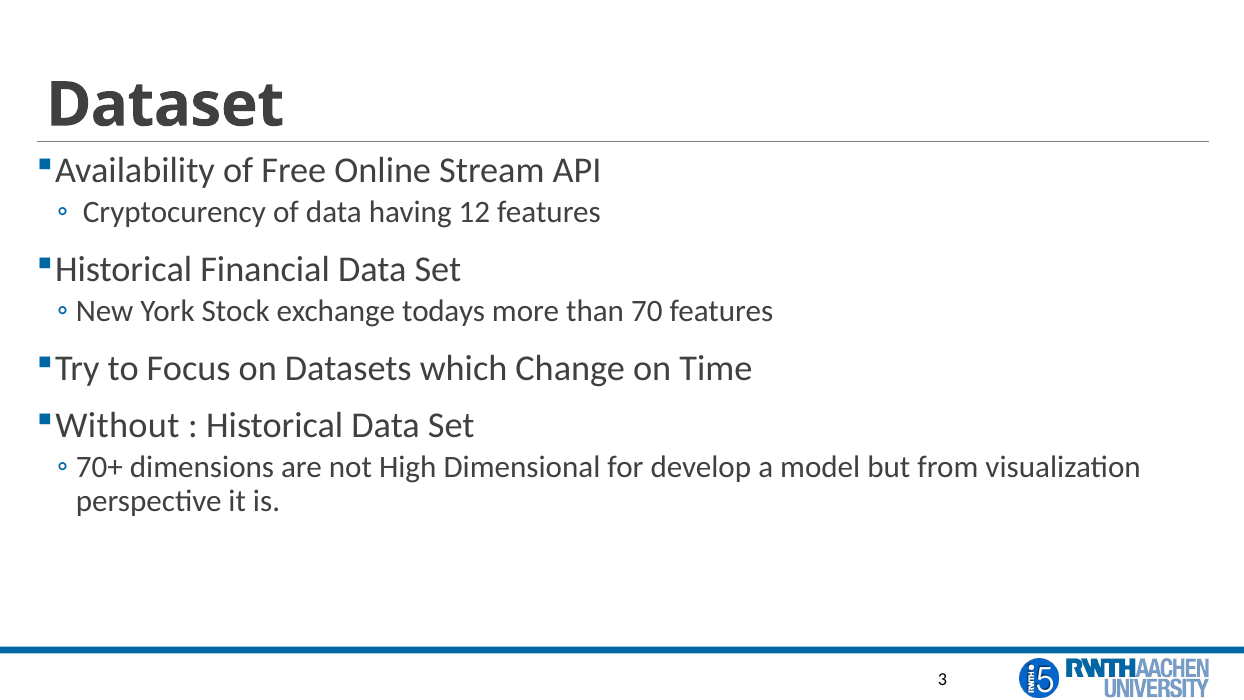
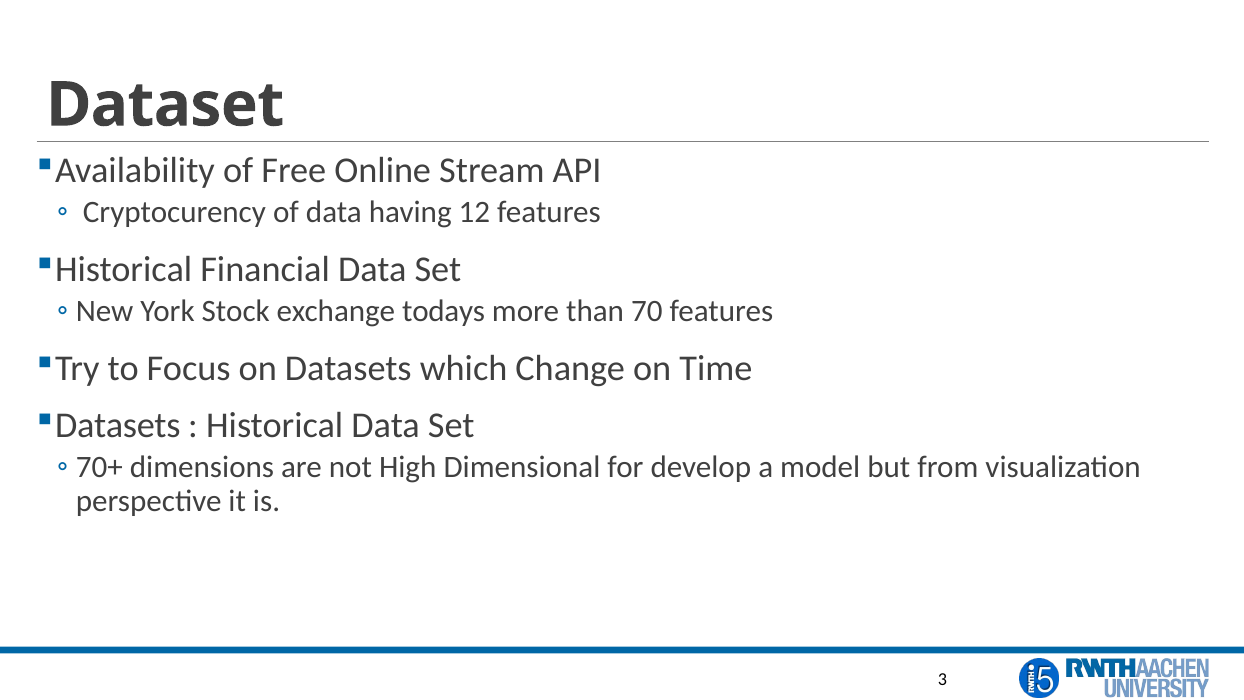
Without: Without -> Datasets (118, 426)
